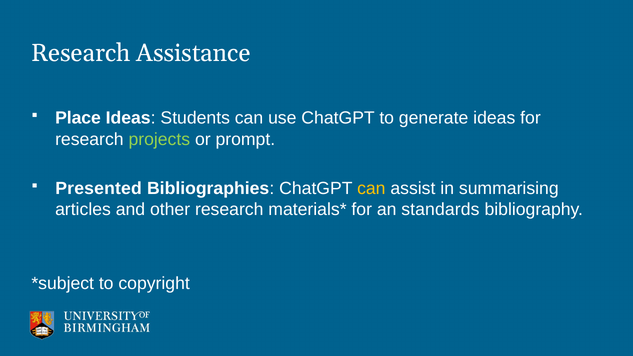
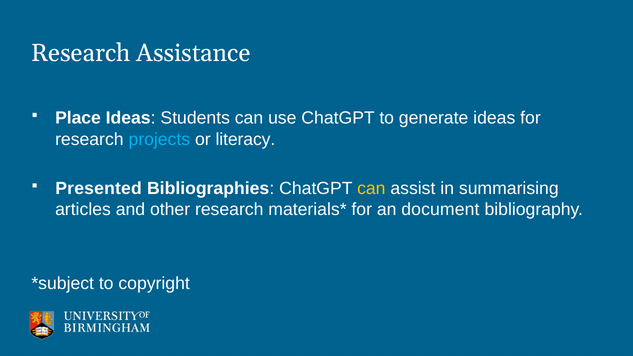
projects colour: light green -> light blue (159, 139)
prompt: prompt -> literacy (245, 139)
standards: standards -> document (440, 210)
